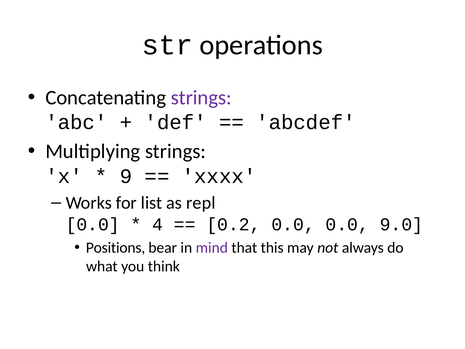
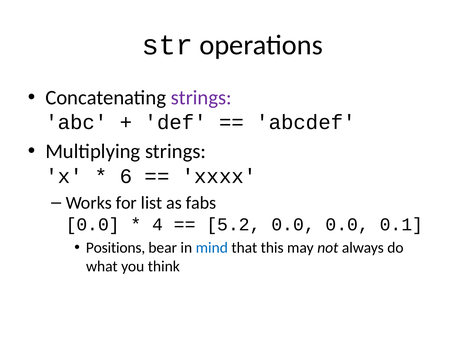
9: 9 -> 6 (126, 176)
repl: repl -> fabs (201, 203)
0.2: 0.2 -> 5.2 (234, 225)
9.0: 9.0 -> 0.1 (401, 225)
mind colour: purple -> blue (212, 248)
